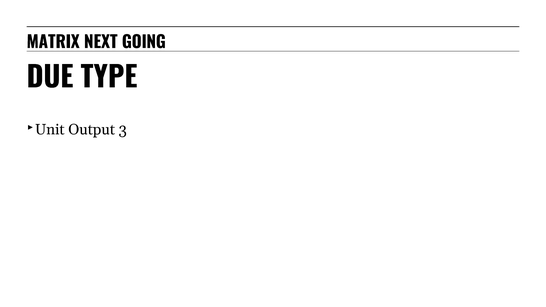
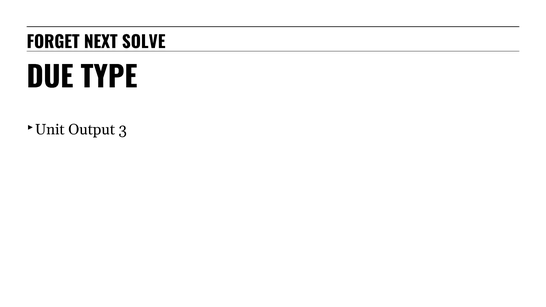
MATRIX: MATRIX -> FORGET (53, 42)
GOING: GOING -> SOLVE (144, 42)
